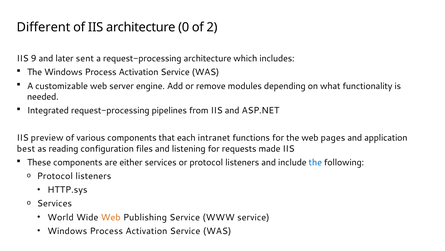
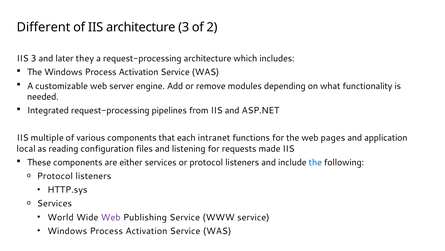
architecture 0: 0 -> 3 (184, 27)
IIS 9: 9 -> 3 (34, 58)
sent: sent -> they (85, 58)
preview: preview -> multiple (47, 138)
best: best -> local (26, 148)
Web colour: orange -> purple (111, 217)
